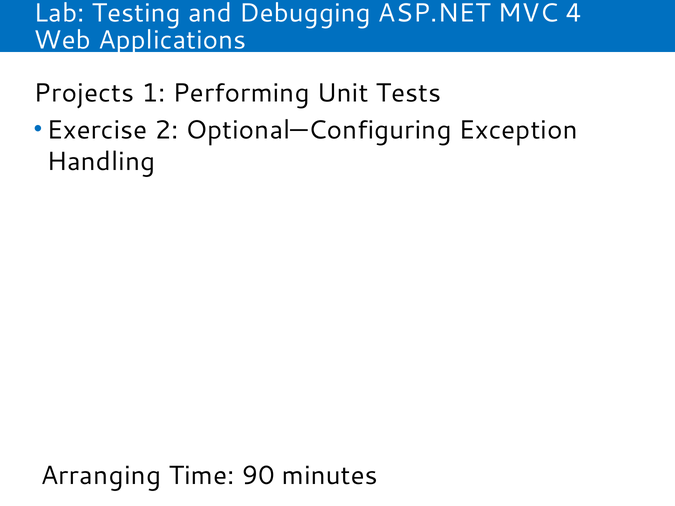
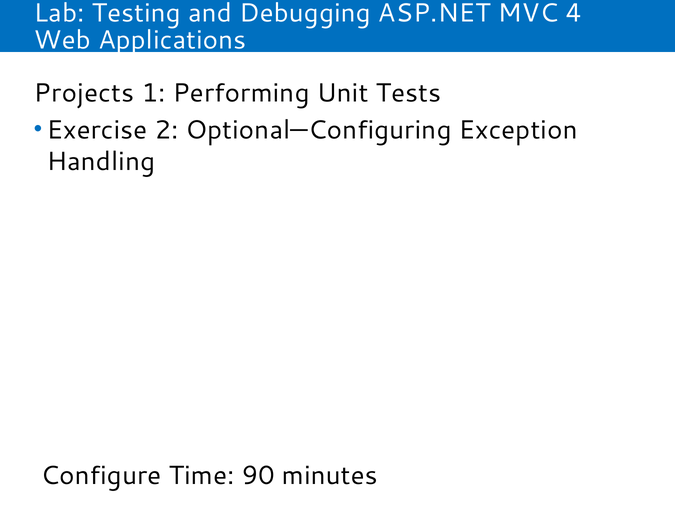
Arranging: Arranging -> Configure (101, 476)
